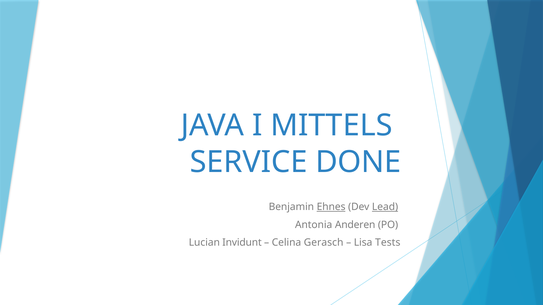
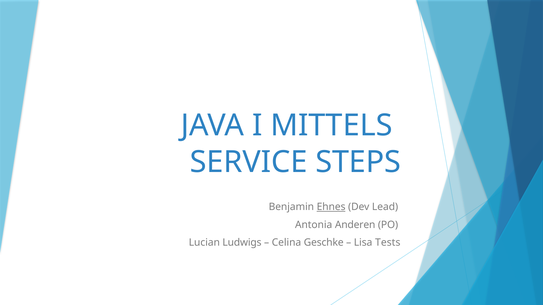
DONE: DONE -> STEPS (358, 162)
Lead underline: present -> none (385, 207)
Invidunt: Invidunt -> Ludwigs (242, 243)
Gerasch: Gerasch -> Geschke (324, 243)
